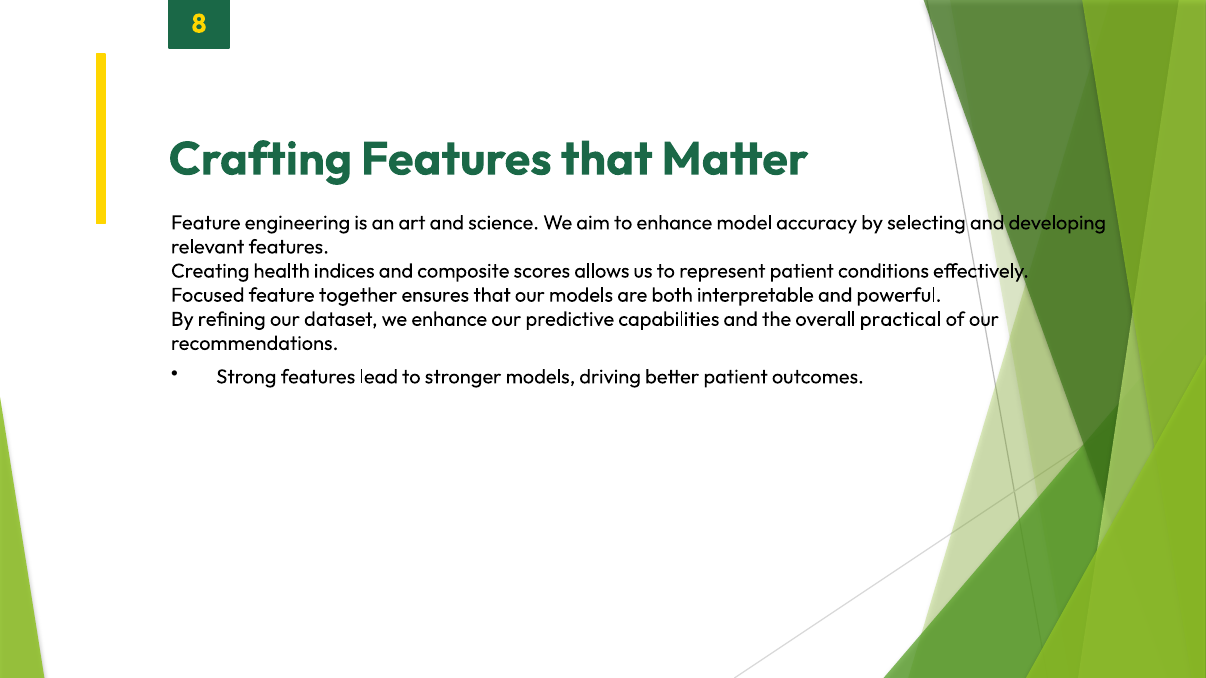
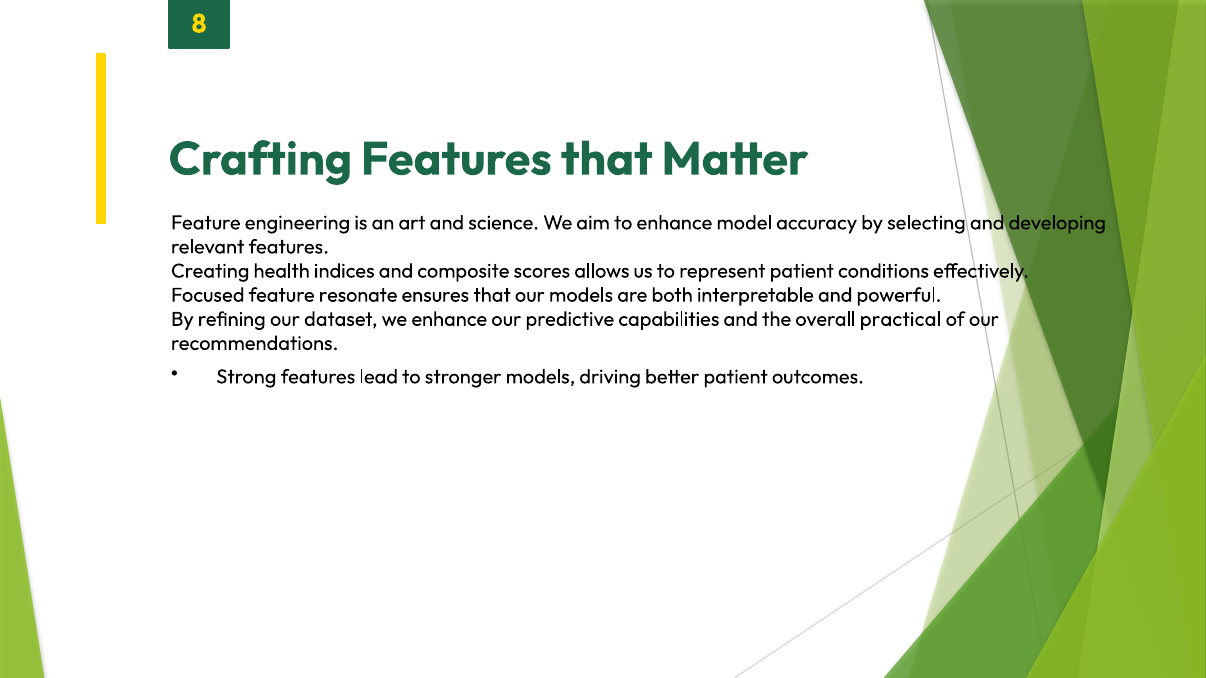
together: together -> resonate (358, 295)
